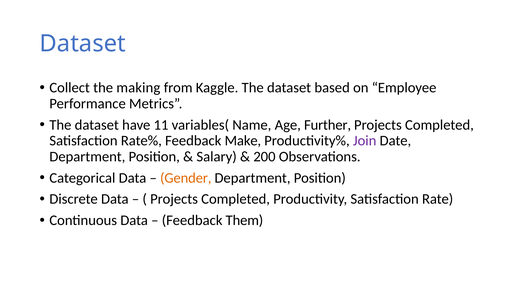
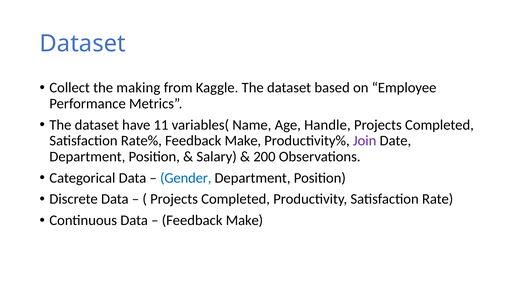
Further: Further -> Handle (327, 125)
Gender colour: orange -> blue (186, 178)
Them: Them -> Make (244, 220)
